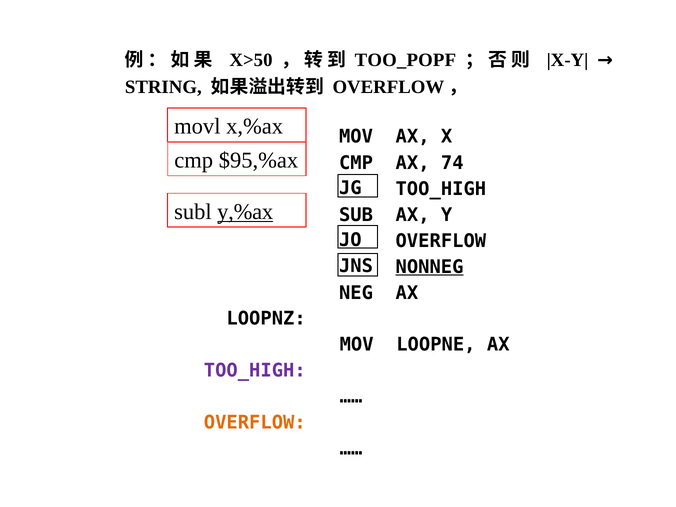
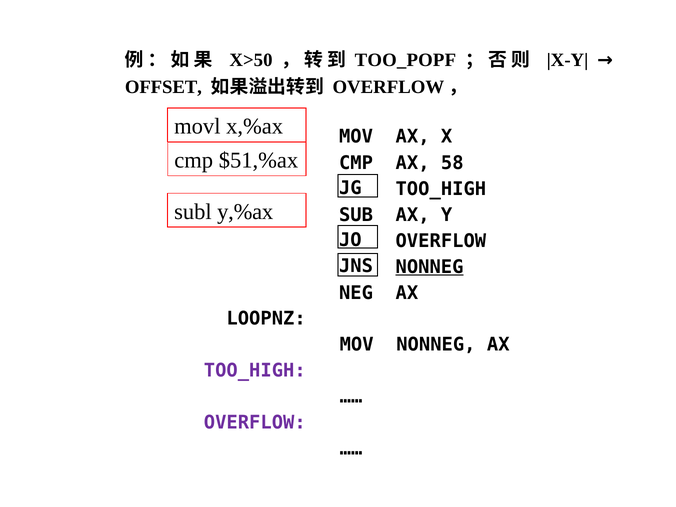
STRING: STRING -> OFFSET (163, 87)
$95,%ax: $95,%ax -> $51,%ax (258, 161)
74: 74 -> 58 (452, 163)
y,%ax underline: present -> none (245, 212)
MOV LOOPNE: LOOPNE -> NONNEG (436, 345)
OVERFLOW colour: orange -> purple (255, 422)
